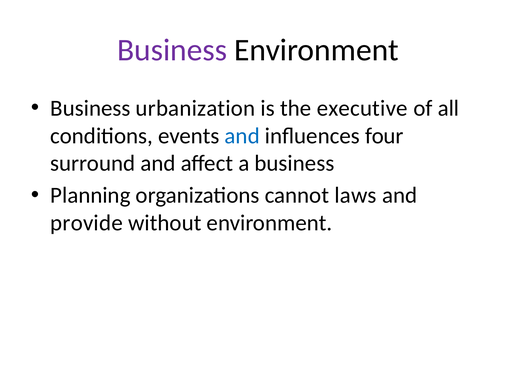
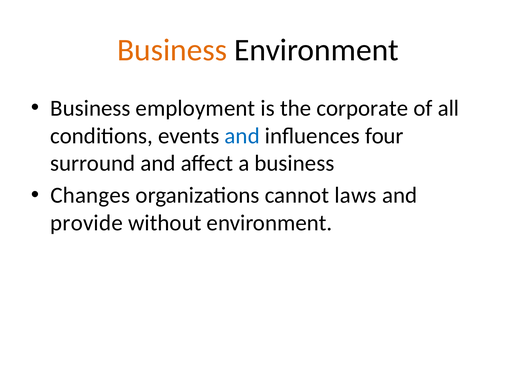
Business colour: purple -> orange (172, 50)
urbanization: urbanization -> employment (195, 108)
executive: executive -> corporate (362, 108)
Planning: Planning -> Changes (90, 195)
